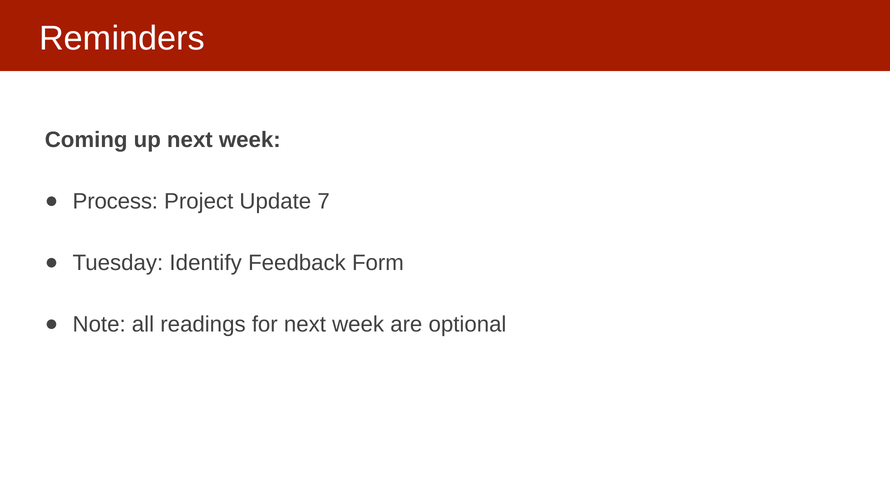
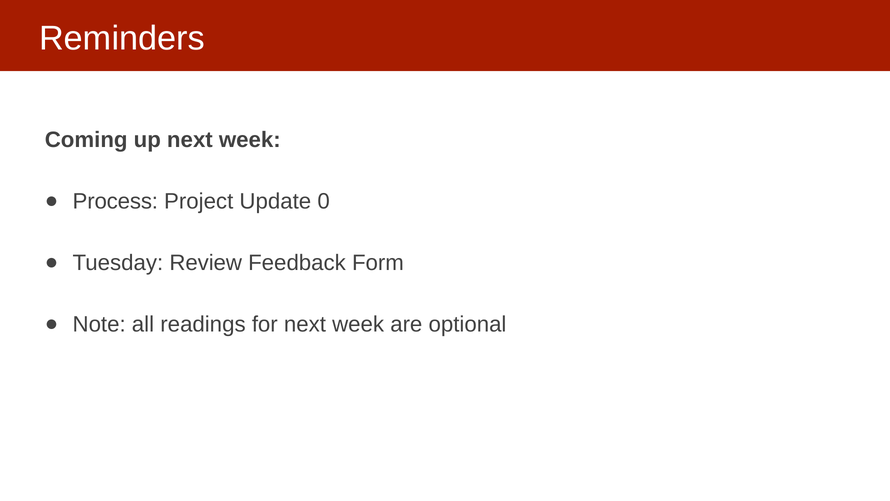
7: 7 -> 0 (324, 201)
Identify: Identify -> Review (206, 263)
